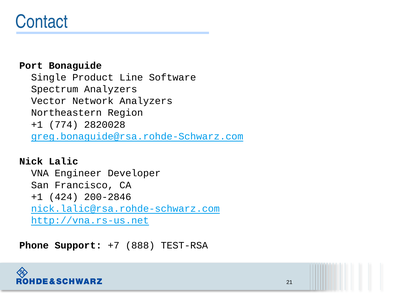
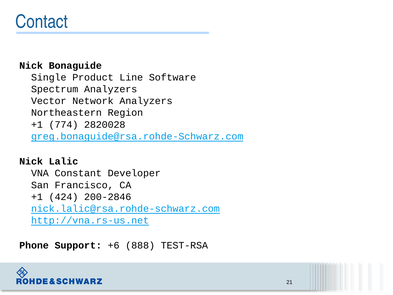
Port: Port -> Nick (31, 65)
Engineer: Engineer -> Constant (78, 173)
+7: +7 -> +6 (114, 245)
